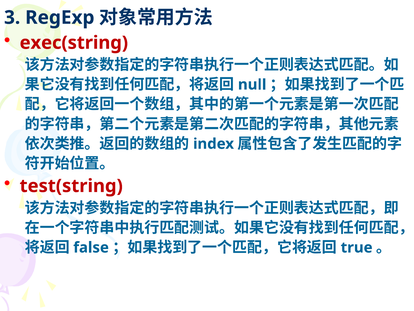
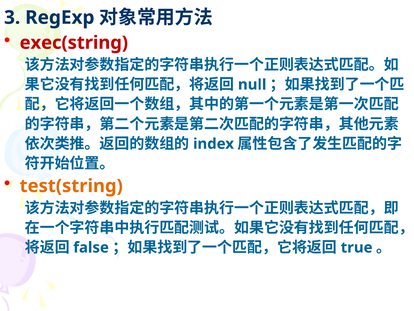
test(string colour: red -> orange (71, 186)
